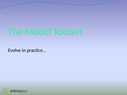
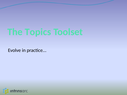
Model: Model -> Topics (38, 32)
